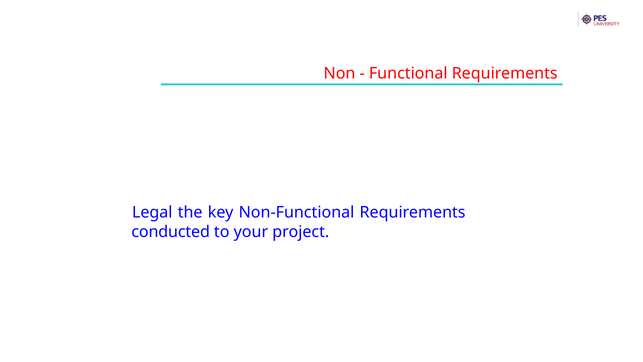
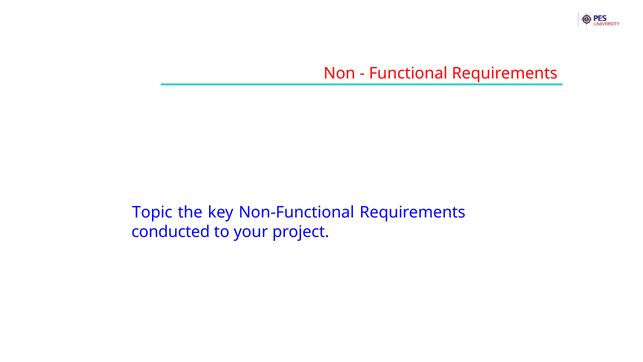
Legal: Legal -> Topic (152, 213)
